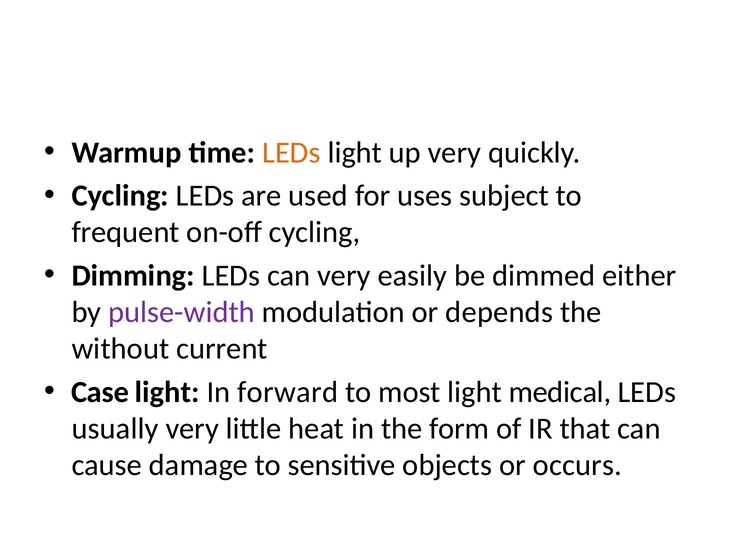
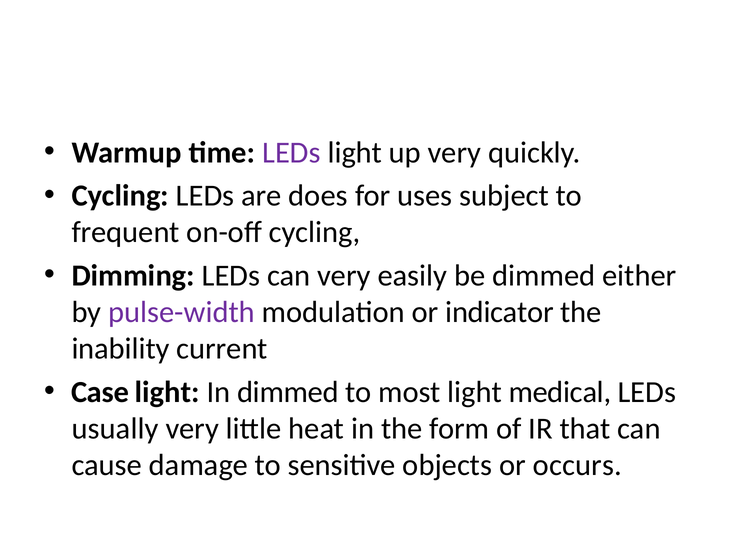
LEDs colour: orange -> purple (291, 153)
used: used -> does (318, 196)
depends: depends -> indicator (500, 312)
without: without -> inability (121, 349)
In forward: forward -> dimmed (288, 392)
